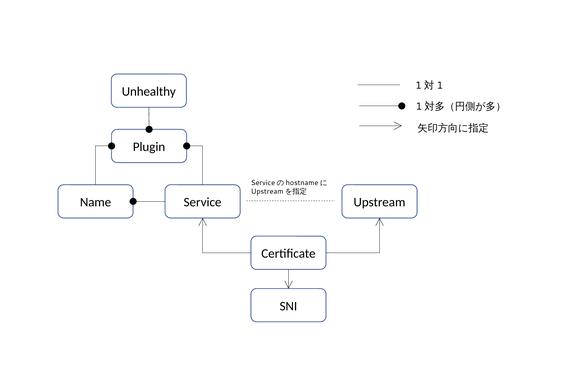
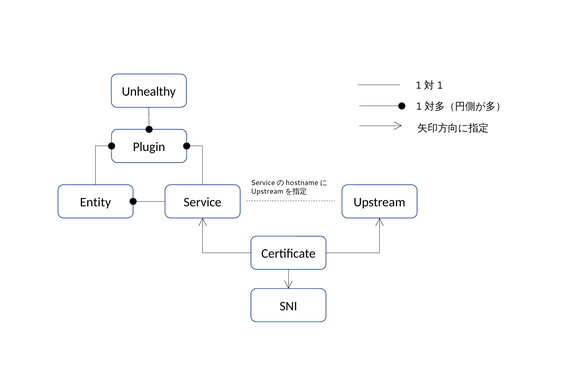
Name: Name -> Entity (95, 202)
